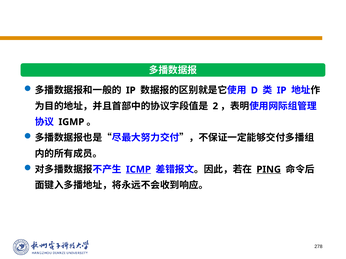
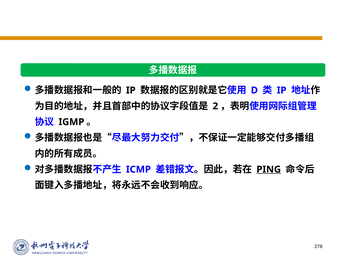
ICMP underline: present -> none (138, 170)
